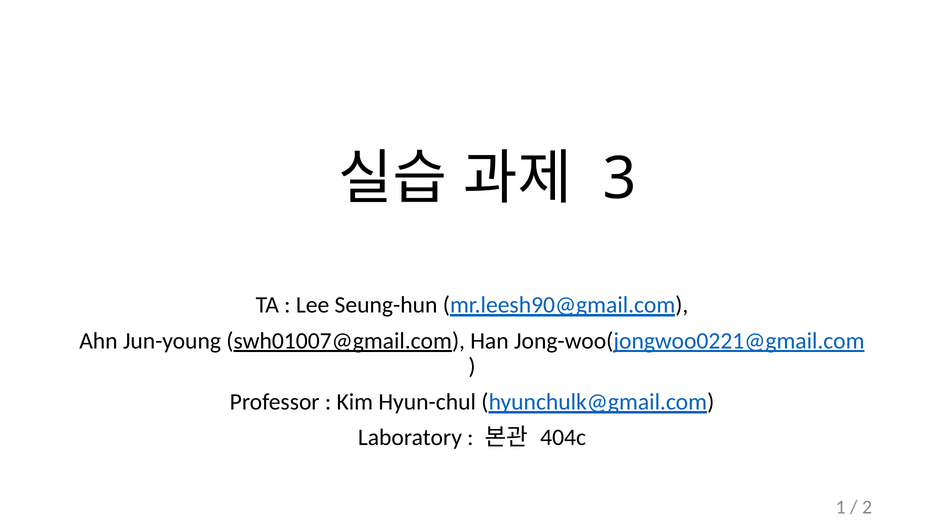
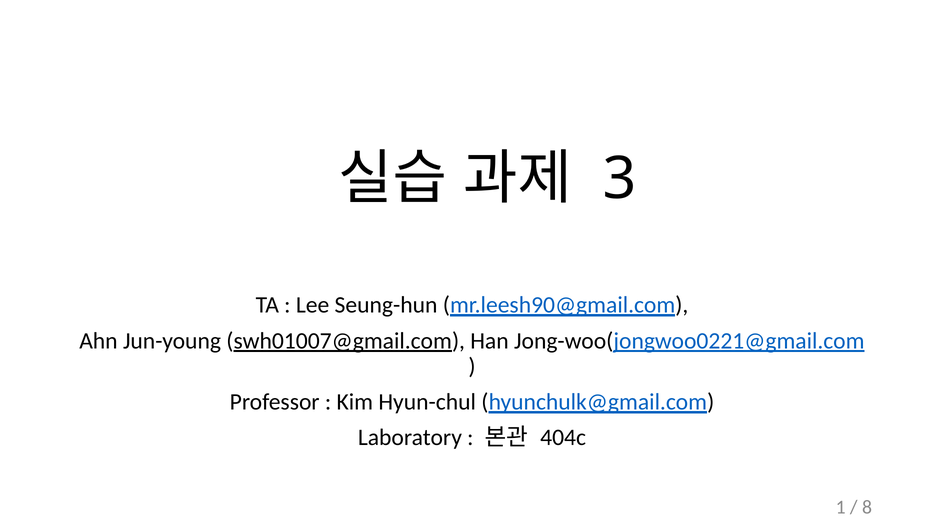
2: 2 -> 8 (867, 507)
